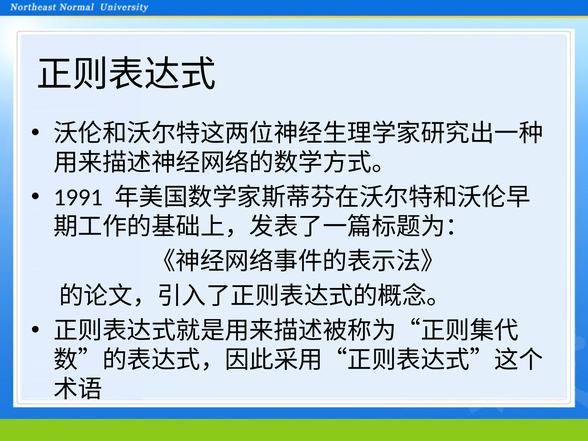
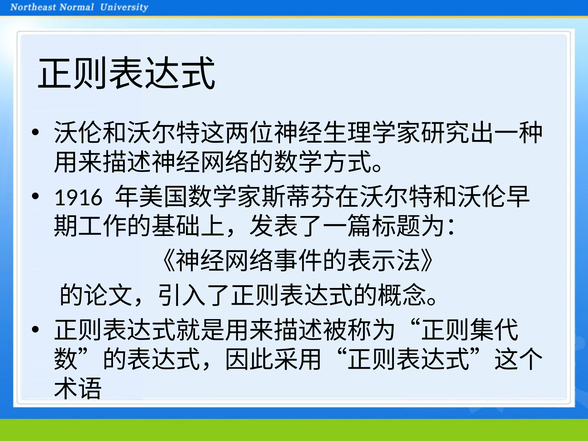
1991: 1991 -> 1916 (78, 197)
